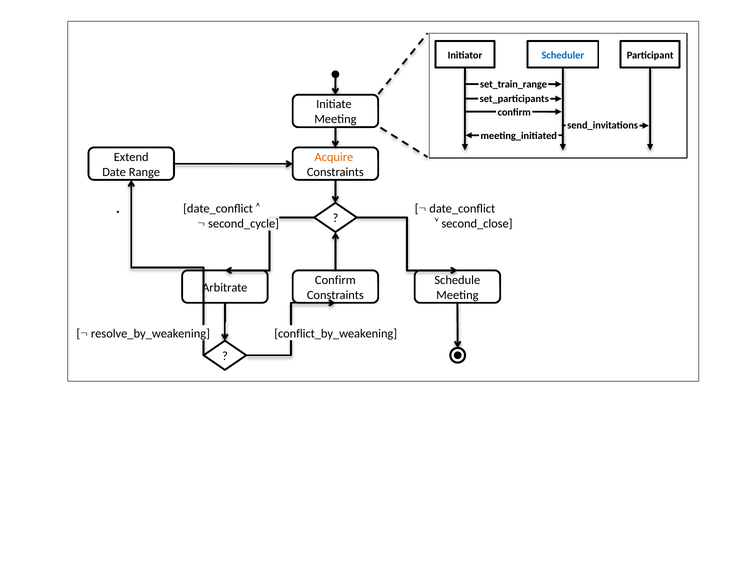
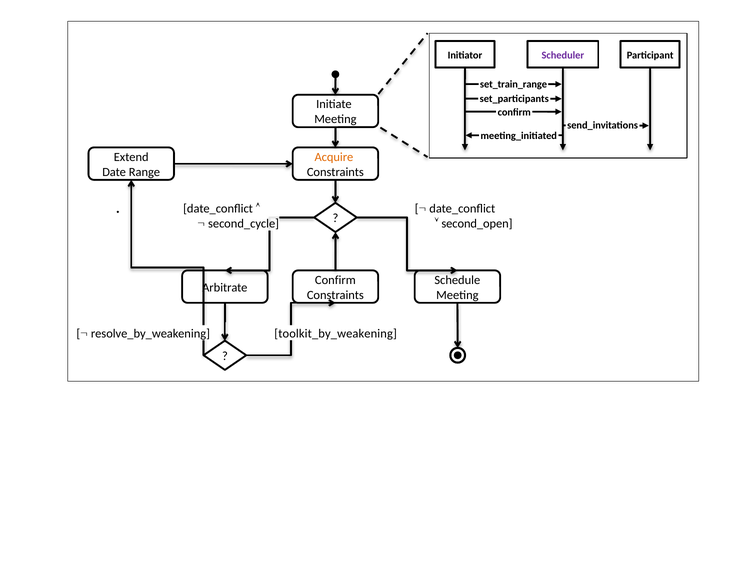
Scheduler colour: blue -> purple (563, 55)
second_close: second_close -> second_open (477, 224)
conflict_by_weakening: conflict_by_weakening -> toolkit_by_weakening (336, 333)
